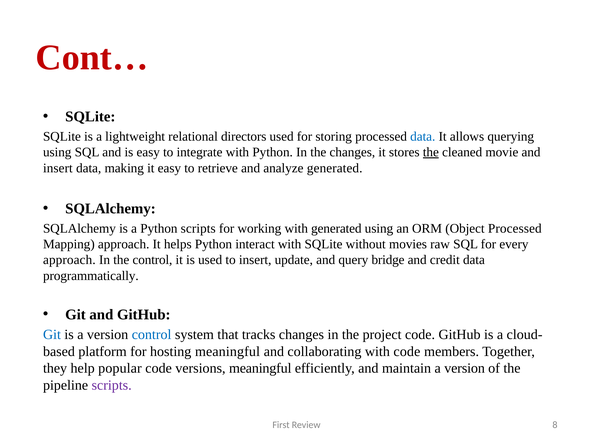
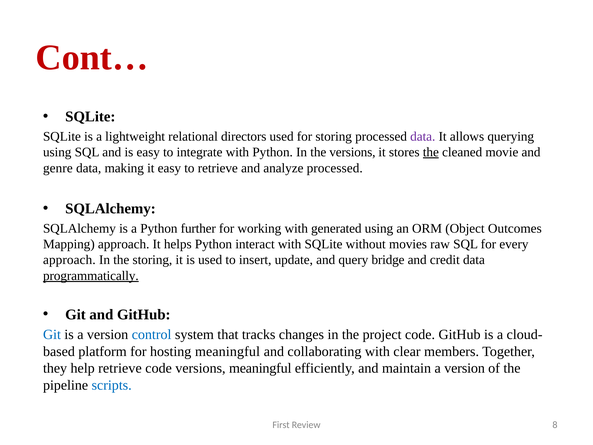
data colour: blue -> purple (423, 136)
the changes: changes -> versions (352, 152)
insert: insert -> genre (58, 168)
analyze generated: generated -> processed (335, 168)
Python scripts: scripts -> further (198, 228)
Object Processed: Processed -> Outcomes (515, 228)
the control: control -> storing (152, 260)
programmatically underline: none -> present (91, 276)
with code: code -> clear (407, 351)
help popular: popular -> retrieve (120, 368)
scripts colour: purple -> blue (112, 385)
